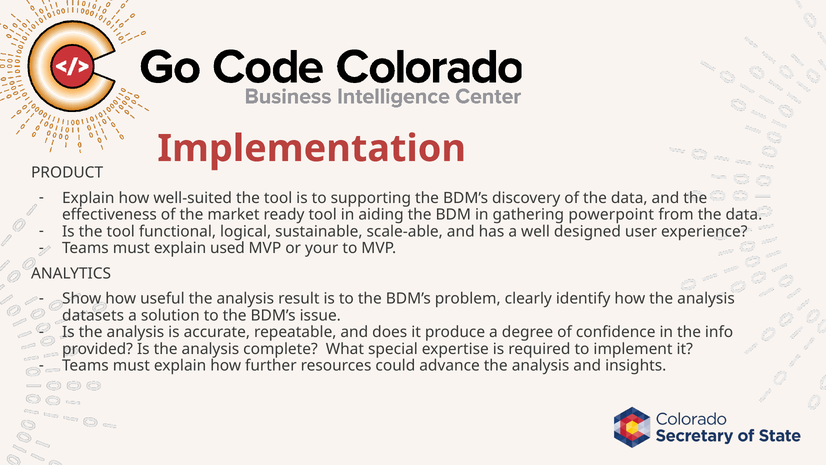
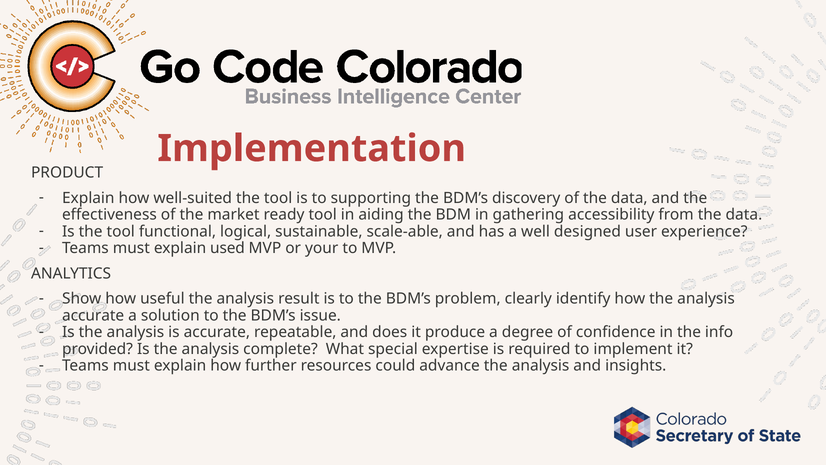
powerpoint: powerpoint -> accessibility (611, 214)
datasets: datasets -> accurate (93, 315)
